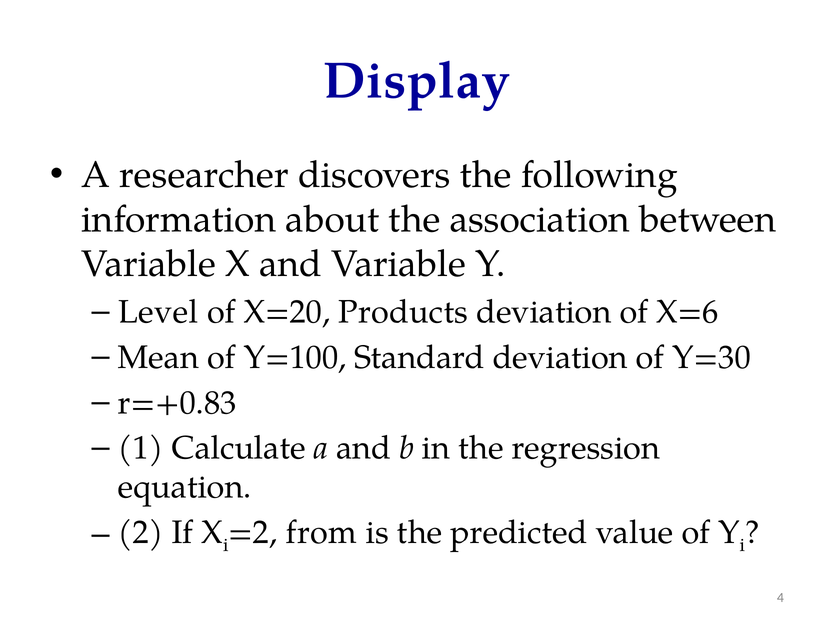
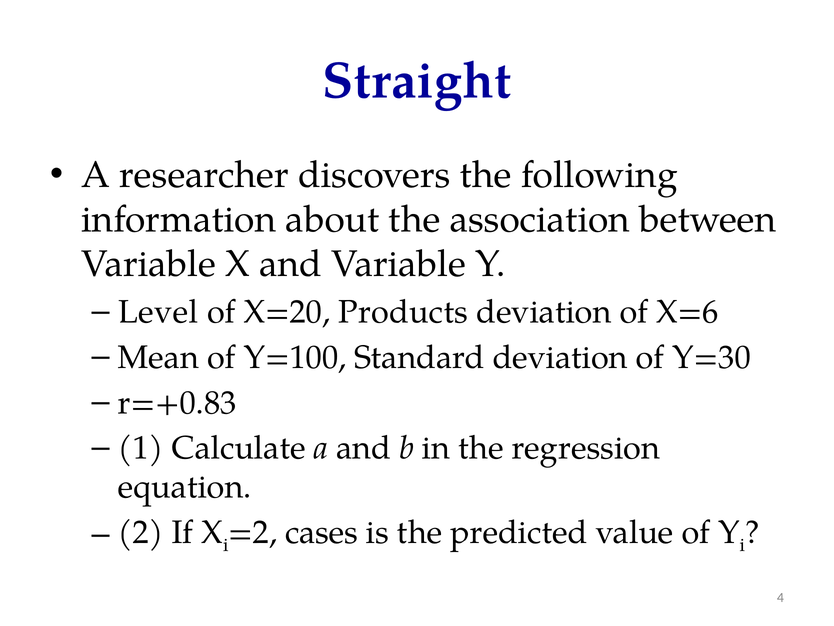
Display: Display -> Straight (417, 81)
from: from -> cases (322, 532)
